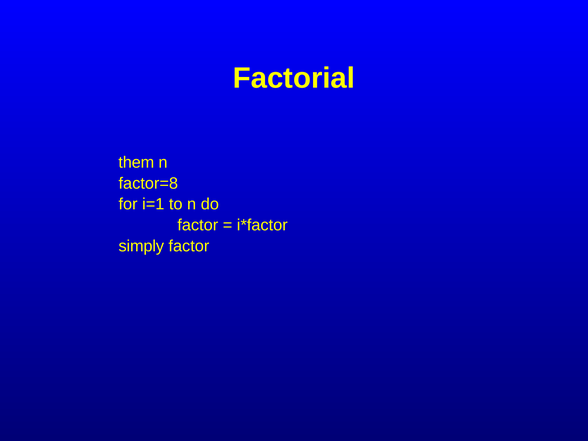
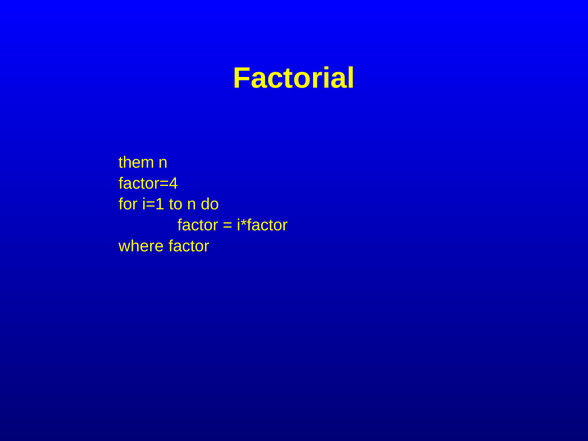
factor=8: factor=8 -> factor=4 (148, 183)
simply: simply -> where (141, 246)
